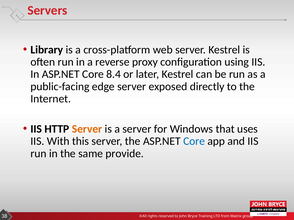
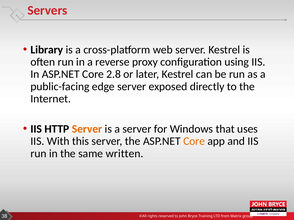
8.4: 8.4 -> 2.8 (114, 74)
Core colour: blue -> orange (194, 141)
provide: provide -> written (125, 154)
